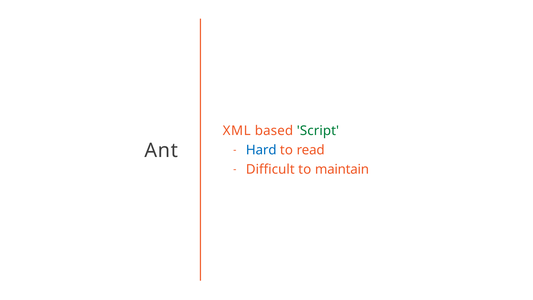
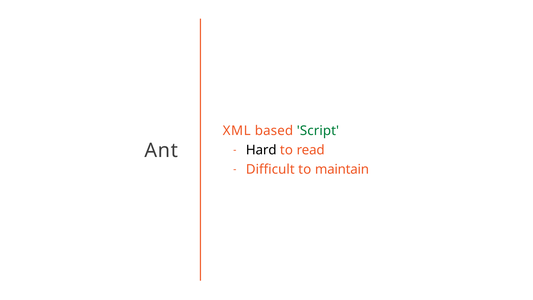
Hard colour: blue -> black (261, 150)
